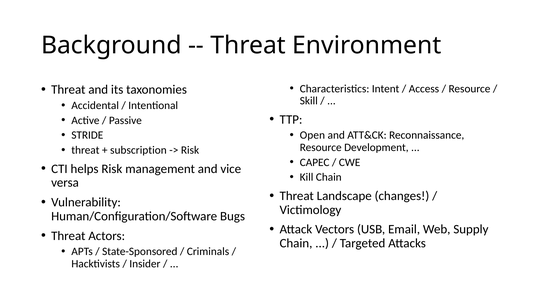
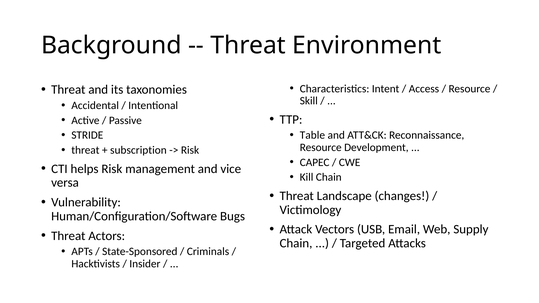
Open: Open -> Table (312, 135)
